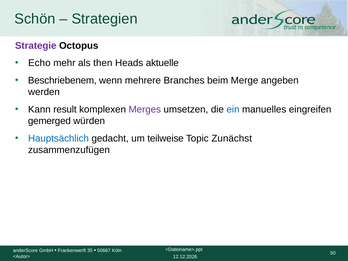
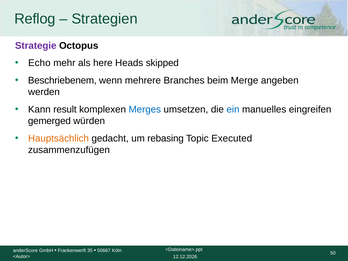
Schön: Schön -> Reflog (35, 19)
then: then -> here (103, 63)
aktuelle: aktuelle -> skipped (162, 63)
Merges colour: purple -> blue (145, 109)
Hauptsächlich colour: blue -> orange (58, 138)
teilweise: teilweise -> rebasing (166, 138)
Zunächst: Zunächst -> Executed (232, 138)
